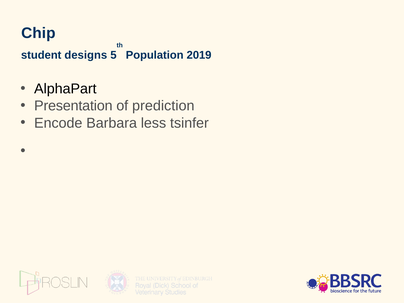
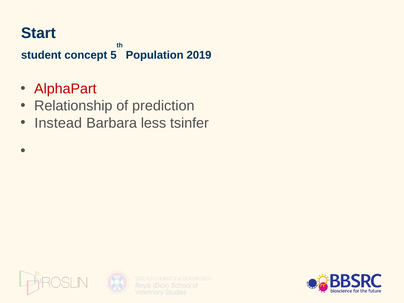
Chip: Chip -> Start (38, 33)
designs: designs -> concept (86, 55)
AlphaPart colour: black -> red (65, 89)
Presentation: Presentation -> Relationship (73, 106)
Encode: Encode -> Instead (58, 123)
